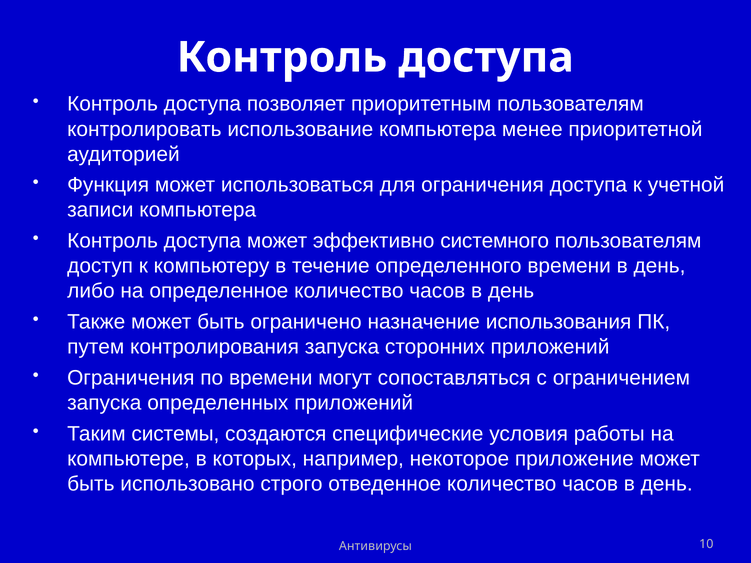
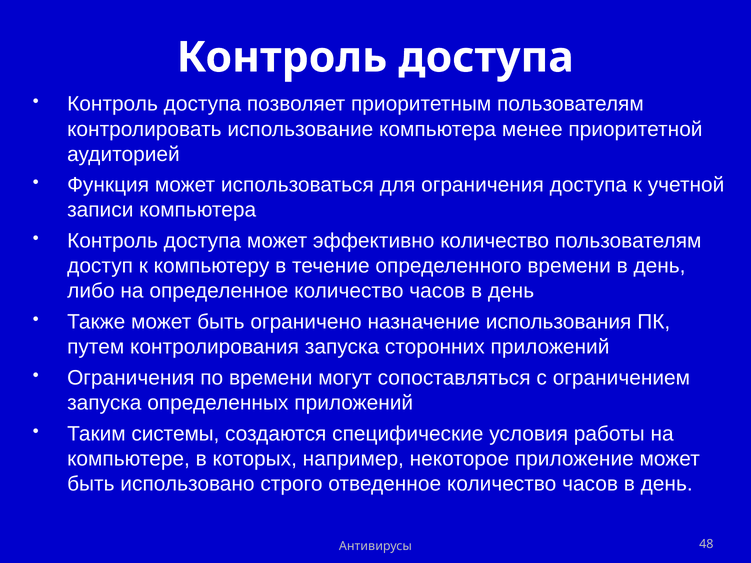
эффективно системного: системного -> количество (495, 241)
10: 10 -> 48 (706, 545)
